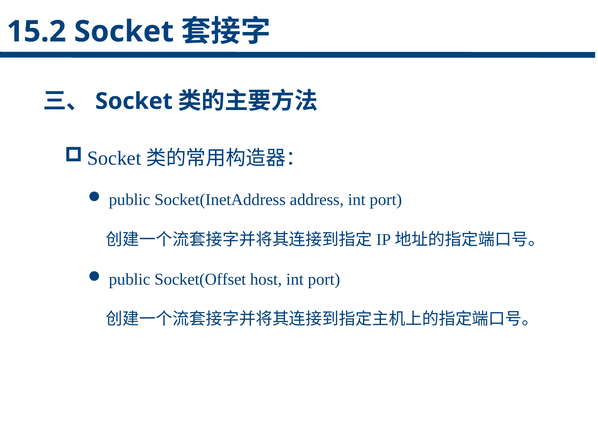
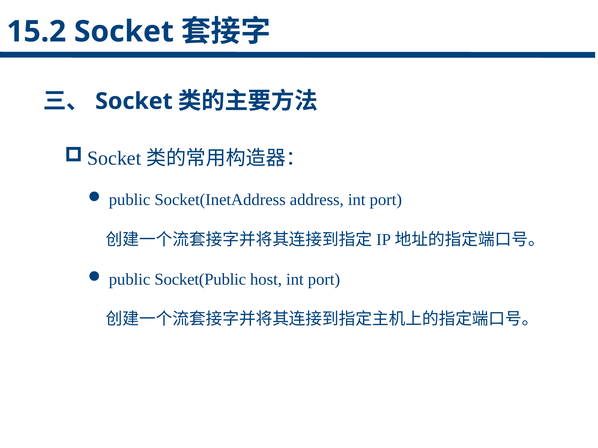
Socket(Offset: Socket(Offset -> Socket(Public (200, 280)
